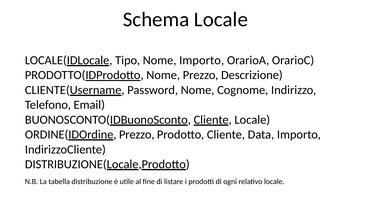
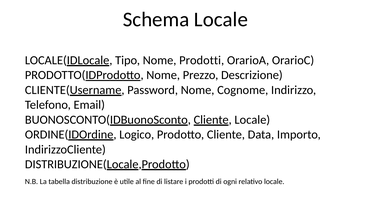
Nome Importo: Importo -> Prodotti (202, 60)
ORDINE(IDOrdine Prezzo: Prezzo -> Logico (137, 134)
